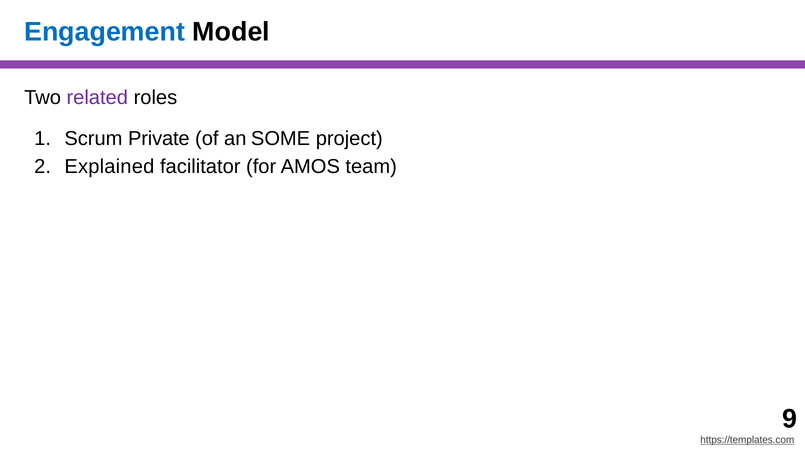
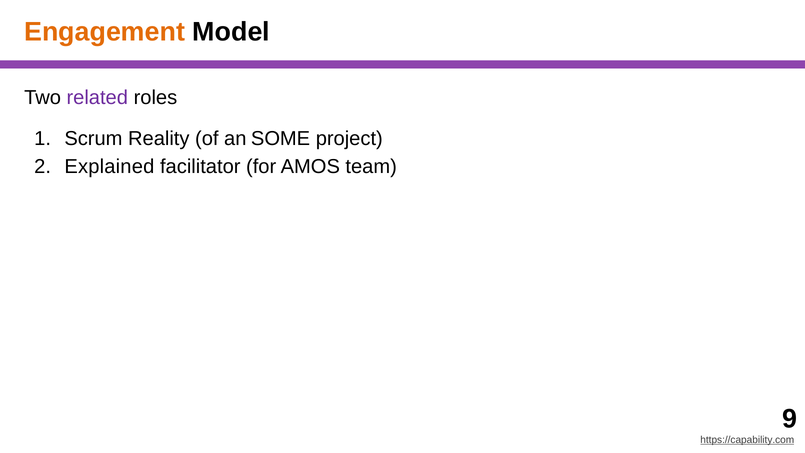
Engagement colour: blue -> orange (105, 32)
Private: Private -> Reality (159, 139)
https://templates.com: https://templates.com -> https://capability.com (747, 440)
